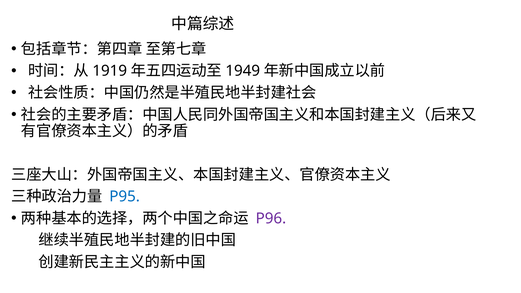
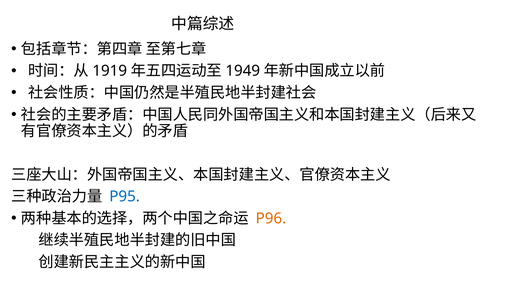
P96 colour: purple -> orange (271, 218)
